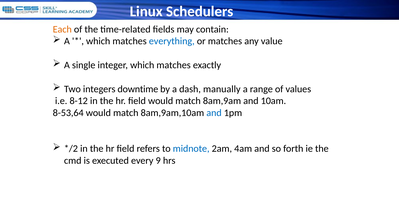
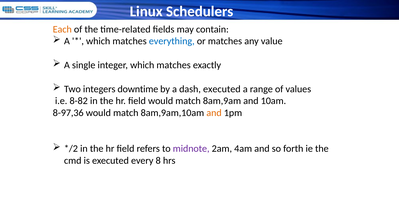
dash manually: manually -> executed (222, 89)
8-12: 8-12 -> 8-82 (79, 101)
8-53,64: 8-53,64 -> 8-97,36 (68, 113)
and colour: blue -> orange (214, 113)
midnote colour: blue -> purple (191, 149)
9: 9 -> 8 (158, 161)
